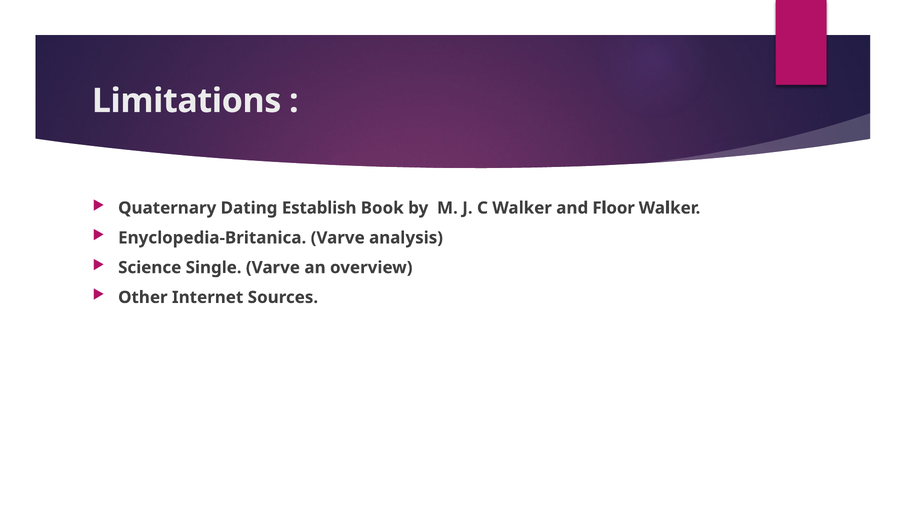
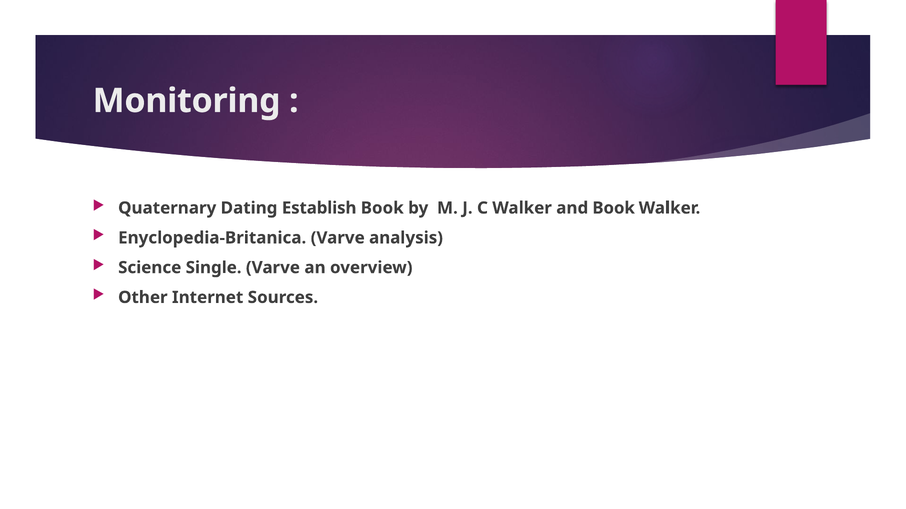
Limitations: Limitations -> Monitoring (187, 101)
and Floor: Floor -> Book (614, 208)
